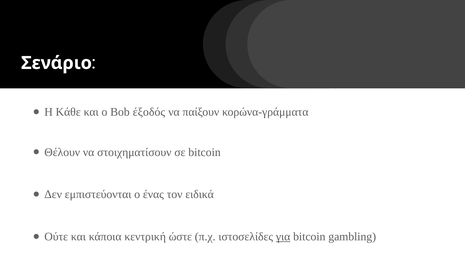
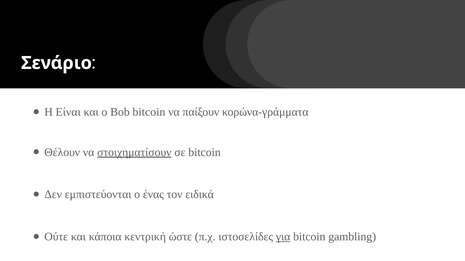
Κάθε: Κάθε -> Είναι (68, 112)
Bob έξοδός: έξοδός -> bitcoin (149, 112)
στοιχηματίσουν underline: none -> present (134, 153)
